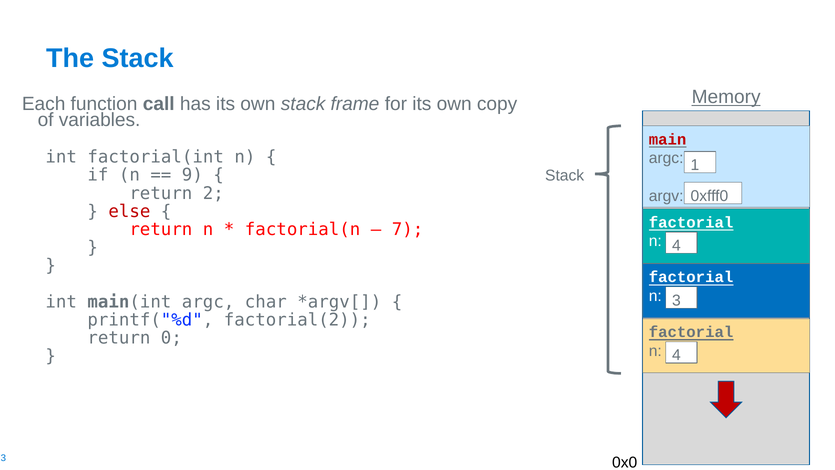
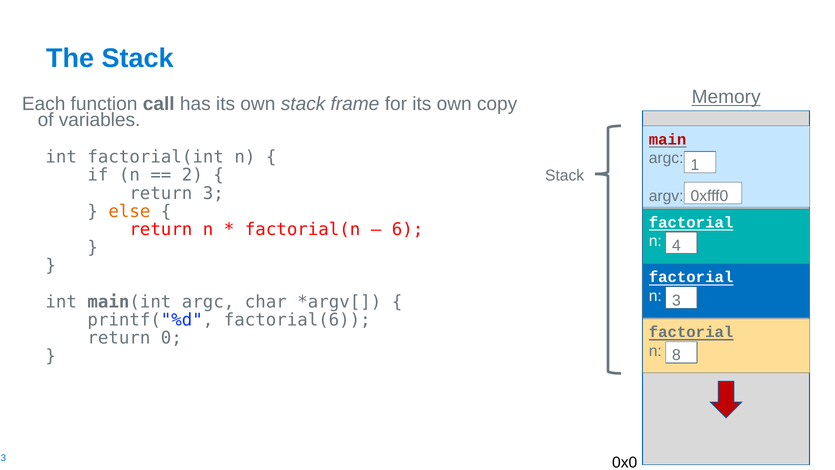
9: 9 -> 2 (192, 175)
return 2: 2 -> 3 (213, 193)
else colour: red -> orange (129, 211)
7: 7 -> 6 (408, 229)
factorial(2: factorial(2 -> factorial(6 (297, 320)
n 4: 4 -> 8 (676, 355)
